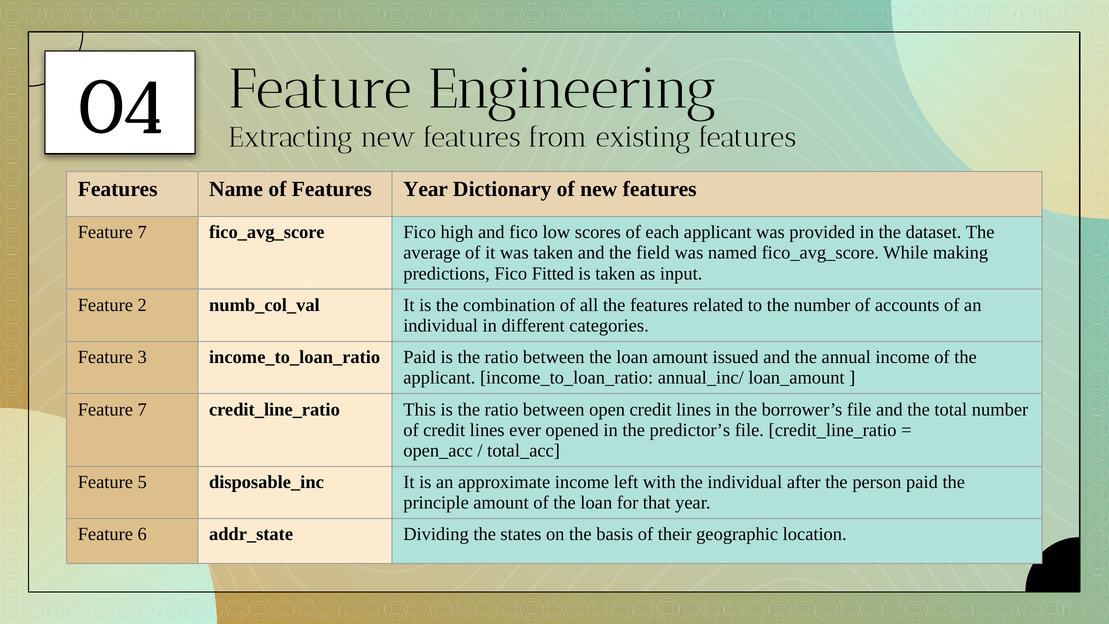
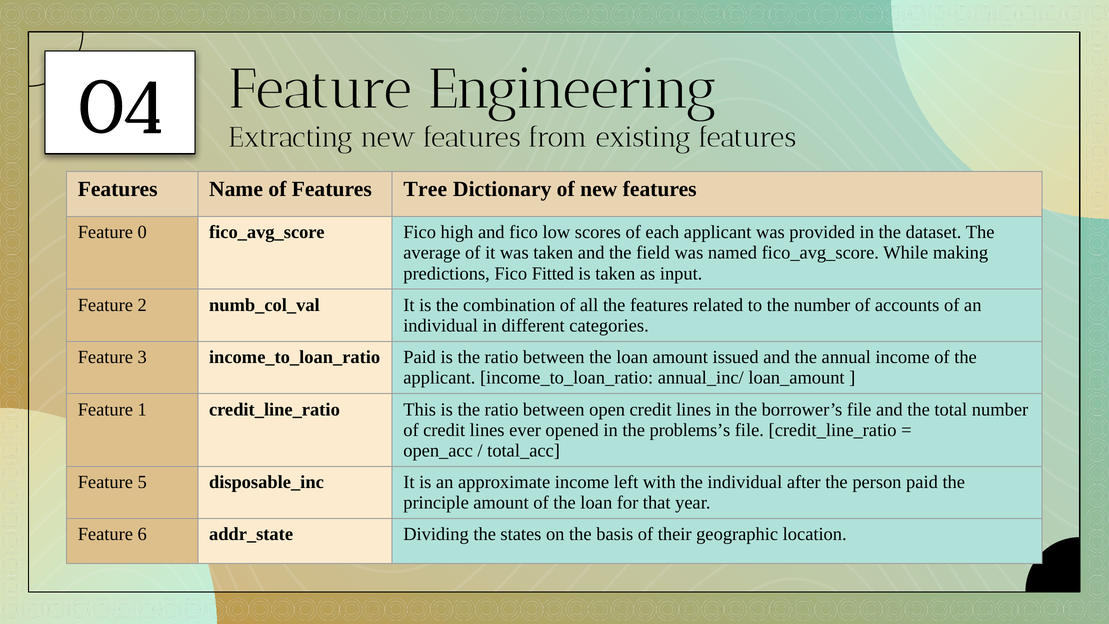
Features Year: Year -> Tree (425, 189)
7: 7 -> 0 (142, 232)
7: 7 -> 1 (142, 409)
predictor’s: predictor’s -> problems’s (690, 430)
